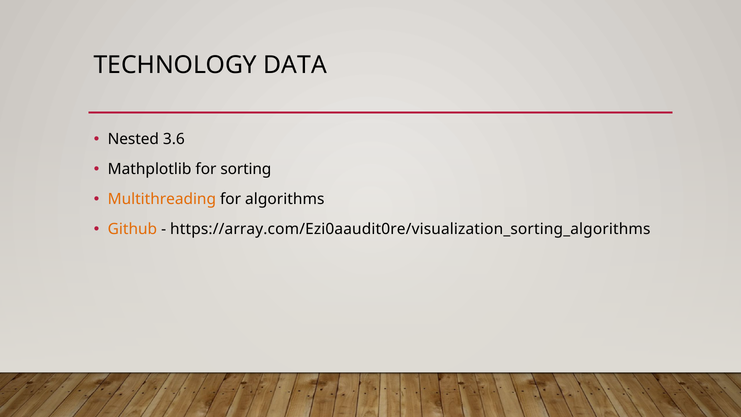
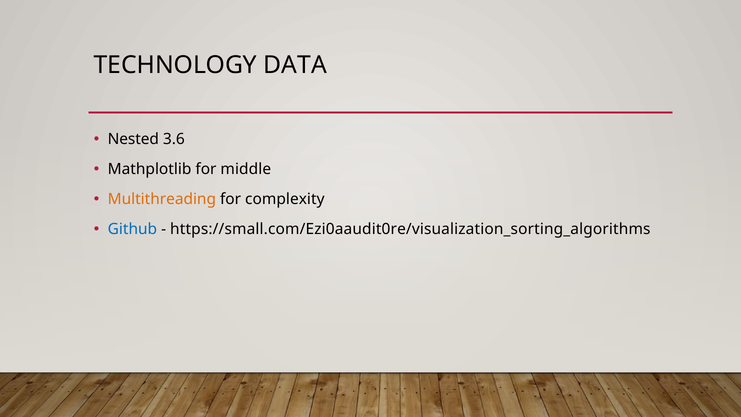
sorting: sorting -> middle (246, 169)
algorithms: algorithms -> complexity (285, 199)
Github colour: orange -> blue (132, 229)
https://array.com/Ezi0aaudit0re/visualization_sorting_algorithms: https://array.com/Ezi0aaudit0re/visualization_sorting_algorithms -> https://small.com/Ezi0aaudit0re/visualization_sorting_algorithms (410, 229)
